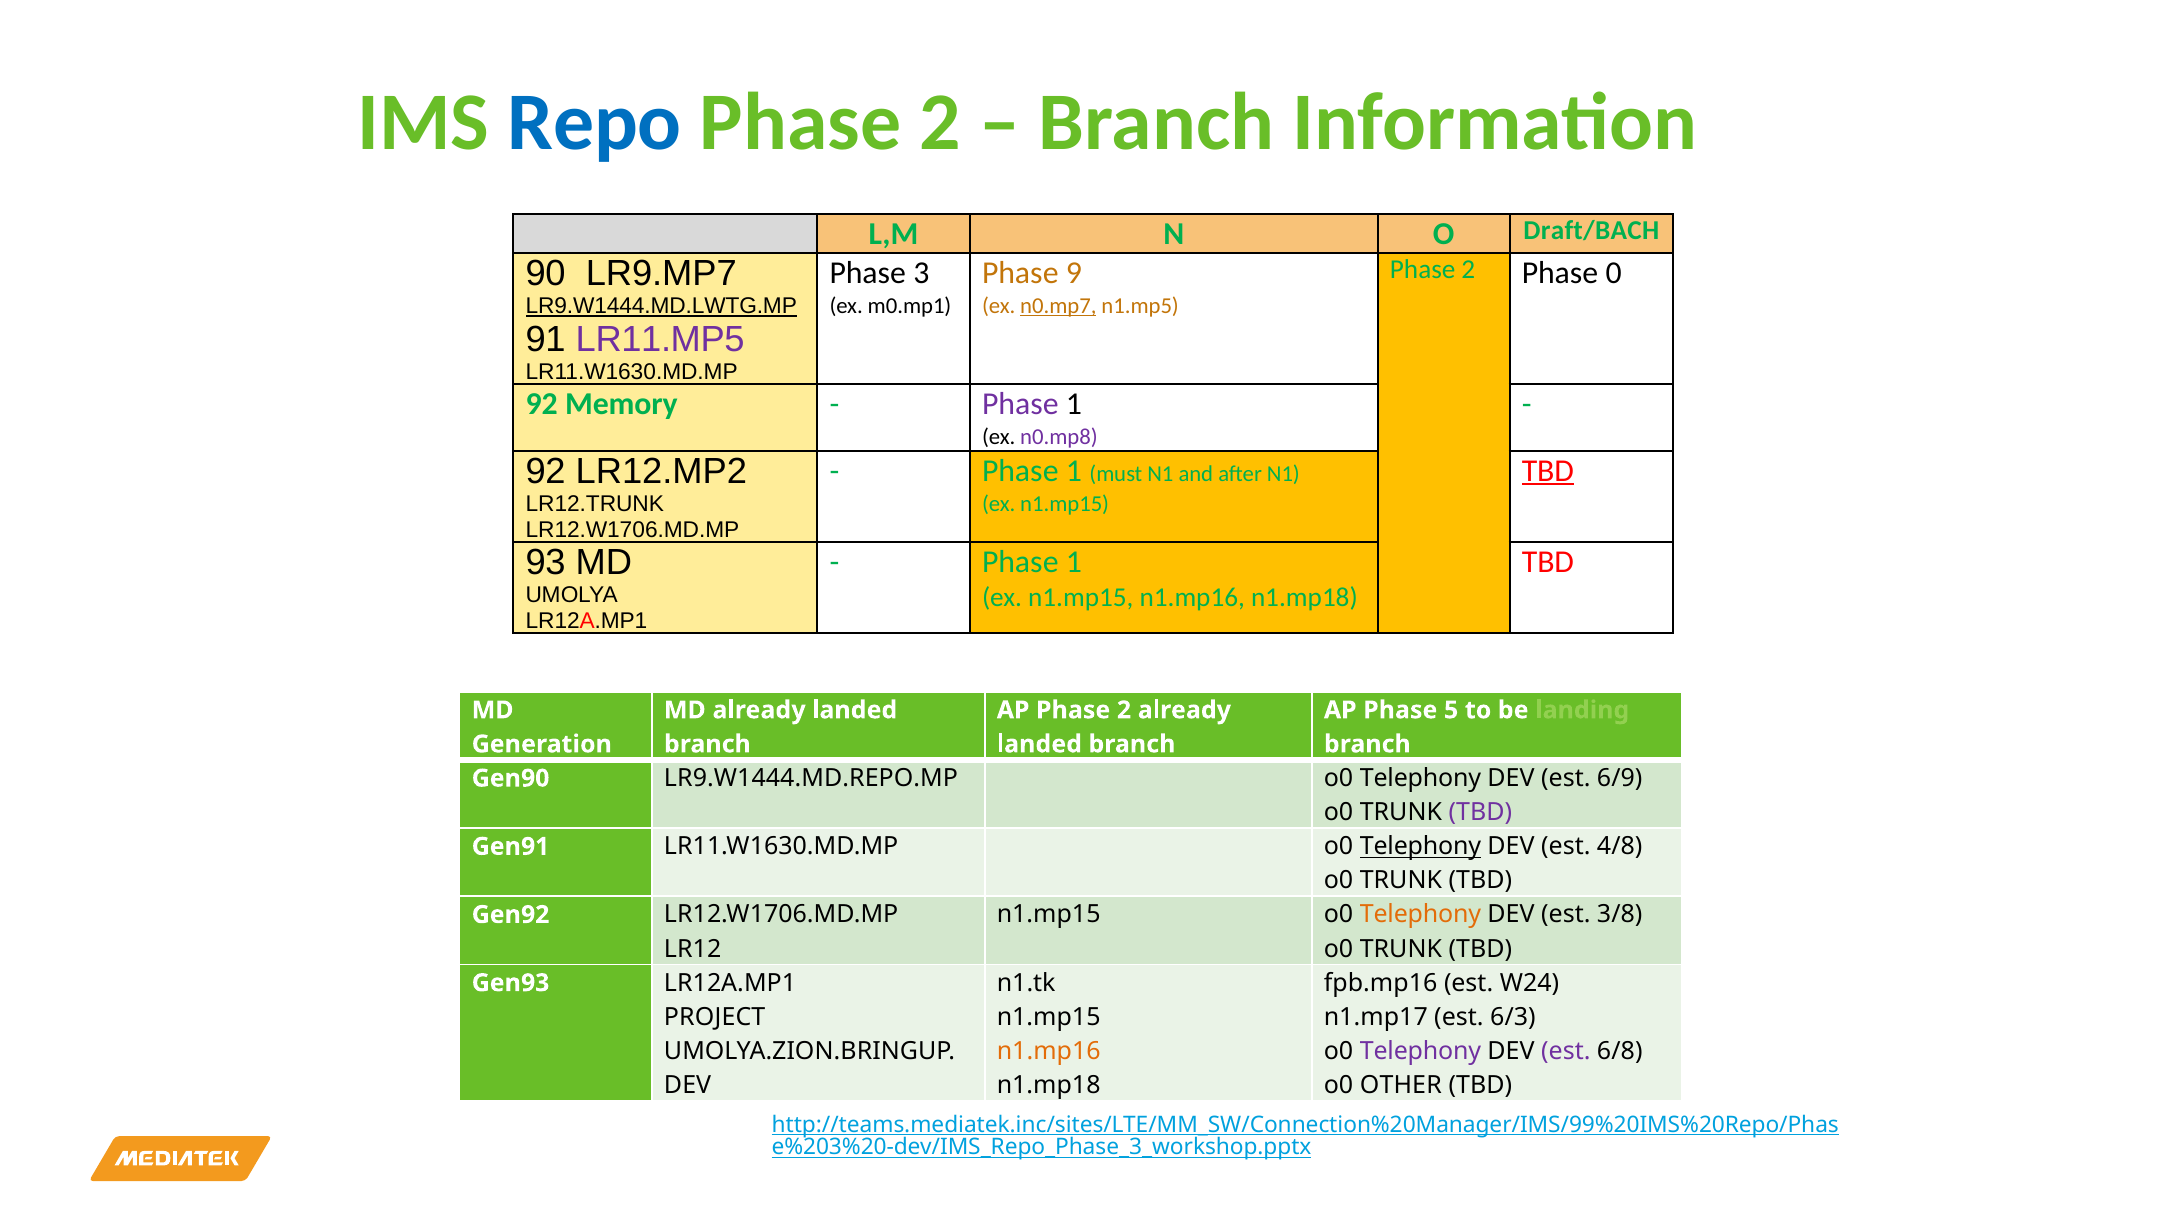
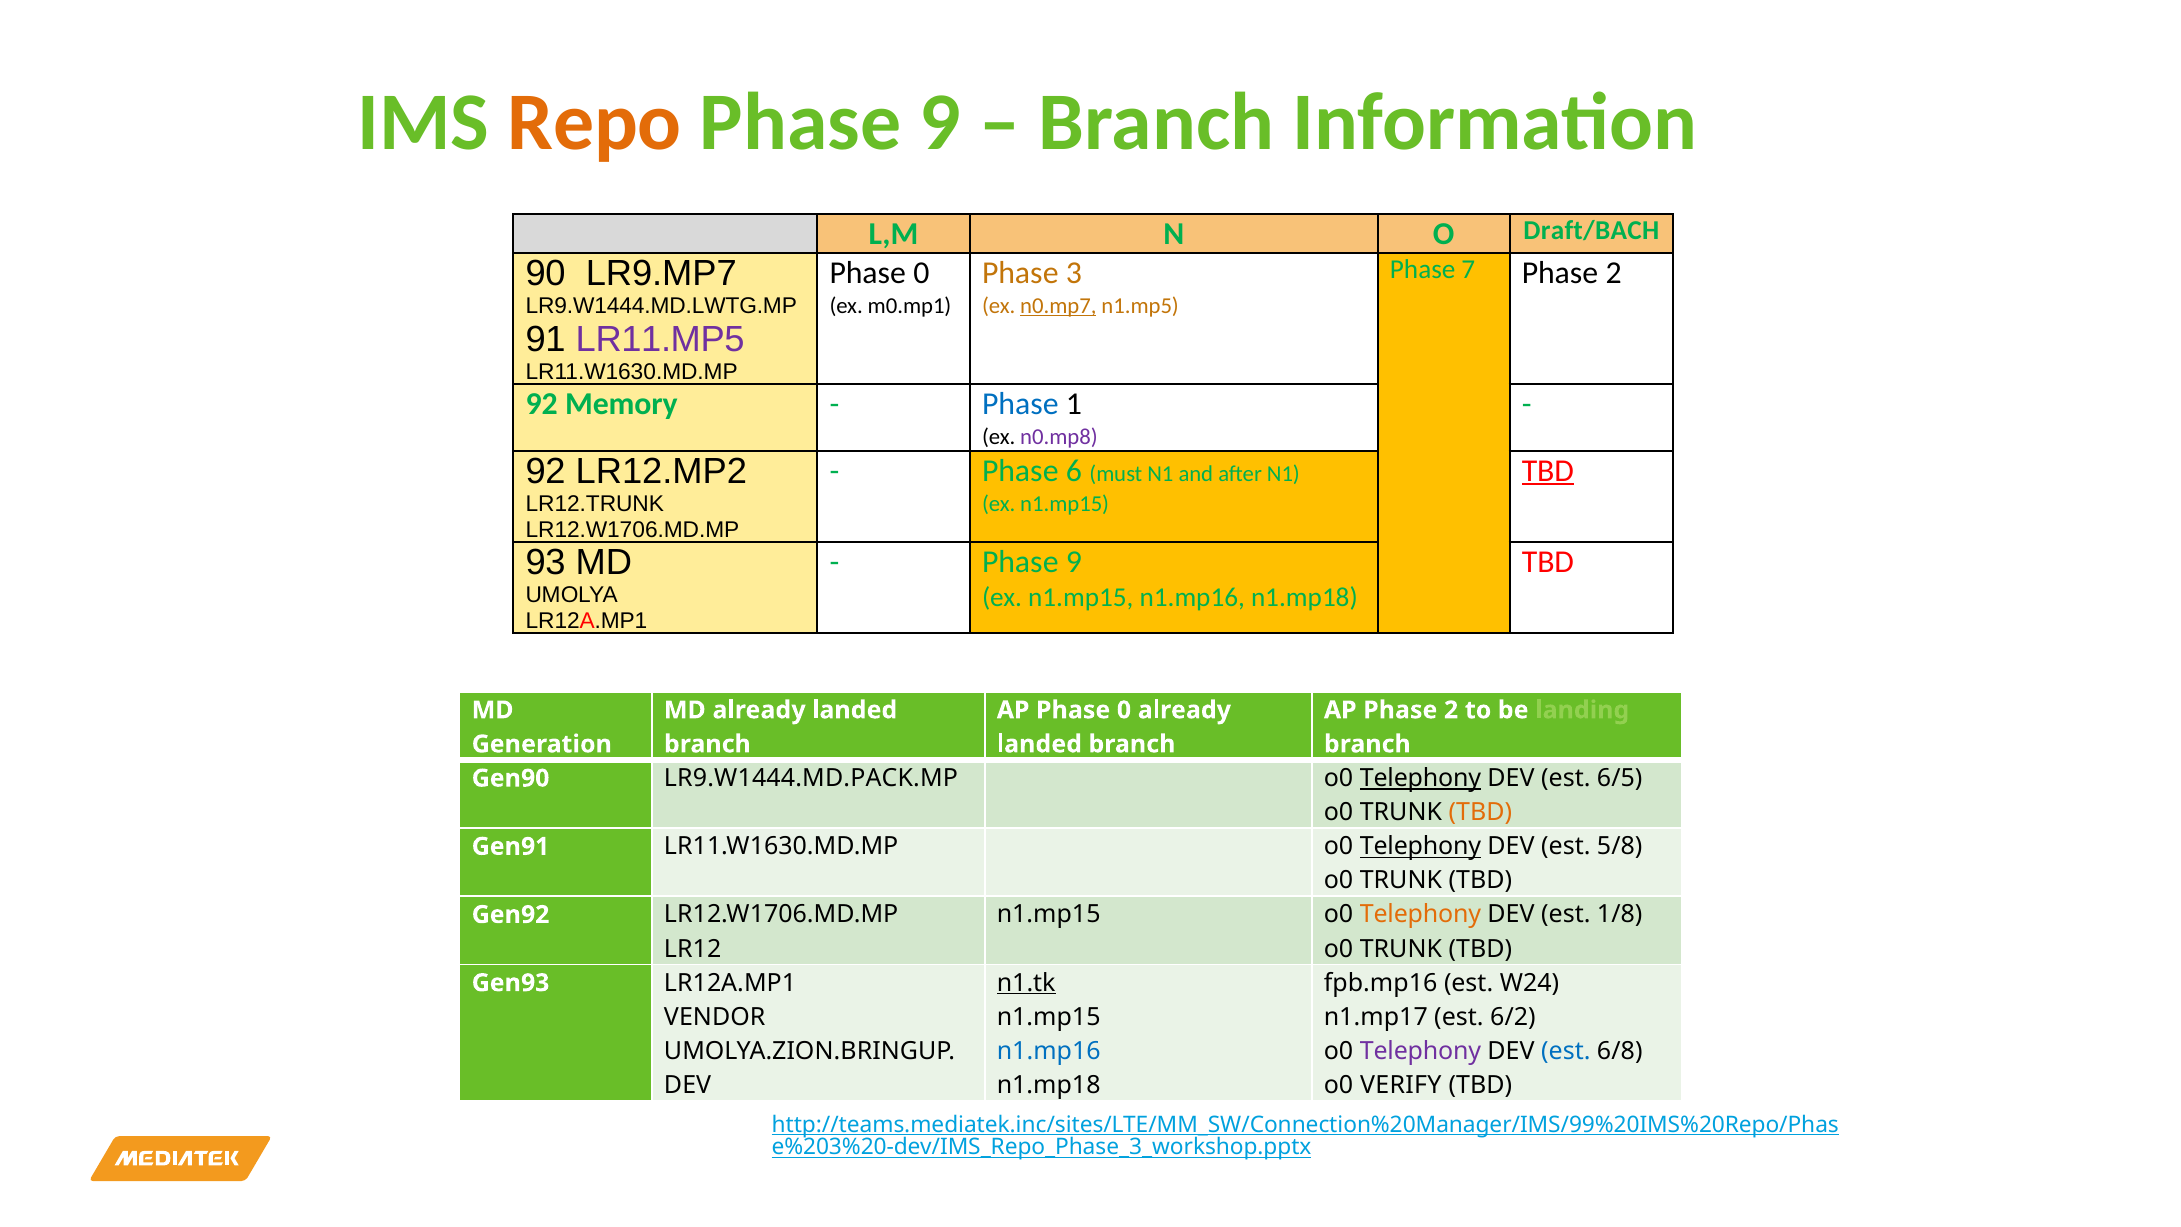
Repo colour: blue -> orange (595, 123)
2: 2 -> 9 (940, 123)
2: 2 -> 7 (1468, 270)
0: 0 -> 2 (1614, 273)
3: 3 -> 0 (921, 273)
9: 9 -> 3 (1074, 273)
LR9.W1444.MD.LWTG.MP underline: present -> none (661, 306)
Phase colour: purple -> blue (1020, 404)
1: 1 -> 6 (1074, 470)
1: 1 -> 9 (1074, 562)
AP Phase 2: 2 -> 0 (1124, 710)
AP Phase 5: 5 -> 2 (1451, 710)
LR9.W1444.MD.REPO.MP: LR9.W1444.MD.REPO.MP -> LR9.W1444.MD.PACK.MP (811, 778)
Telephony underline: none -> present (1420, 778)
6/9: 6/9 -> 6/5 (1620, 778)
TBD colour: purple -> orange (1480, 812)
4/8: 4/8 -> 5/8 (1620, 846)
3/8: 3/8 -> 1/8 (1620, 914)
n1.tk underline: none -> present (1026, 983)
PROJECT: PROJECT -> VENDOR (715, 1017)
6/3: 6/3 -> 6/2 (1513, 1017)
n1.mp16 colour: orange -> blue (1049, 1051)
est colour: purple -> blue (1566, 1051)
OTHER: OTHER -> VERIFY (1401, 1085)
